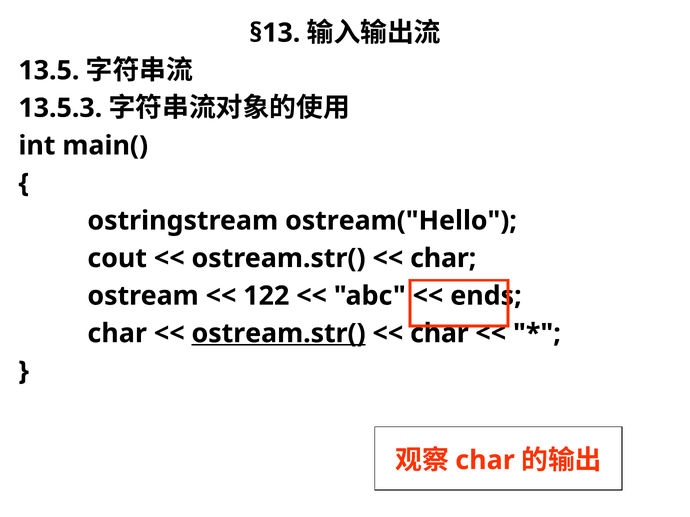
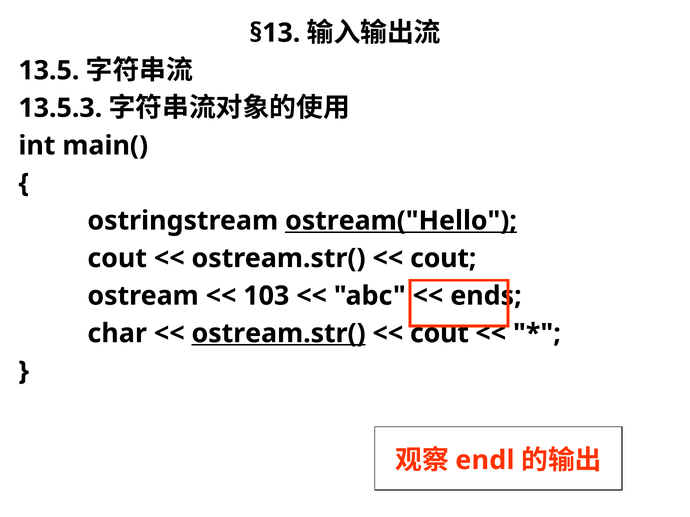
ostream("Hello underline: none -> present (401, 221)
char: char -> cout (443, 259)
122: 122 -> 103 (266, 296)
char: char -> cout (439, 334)
char: char -> endl (485, 461)
